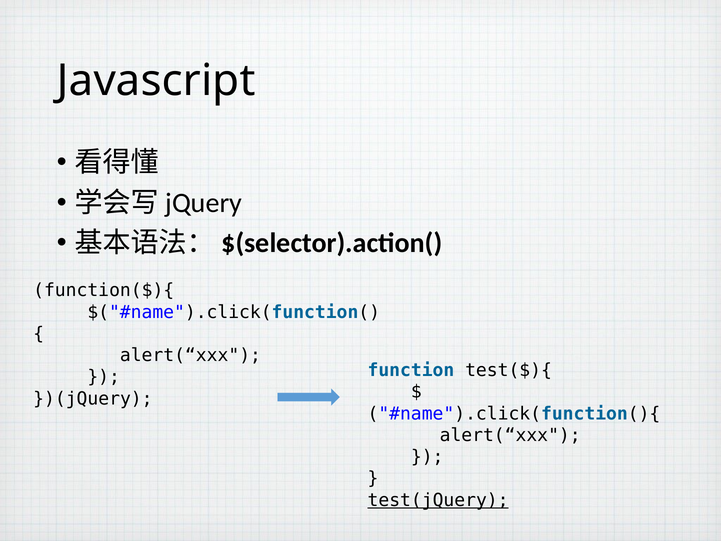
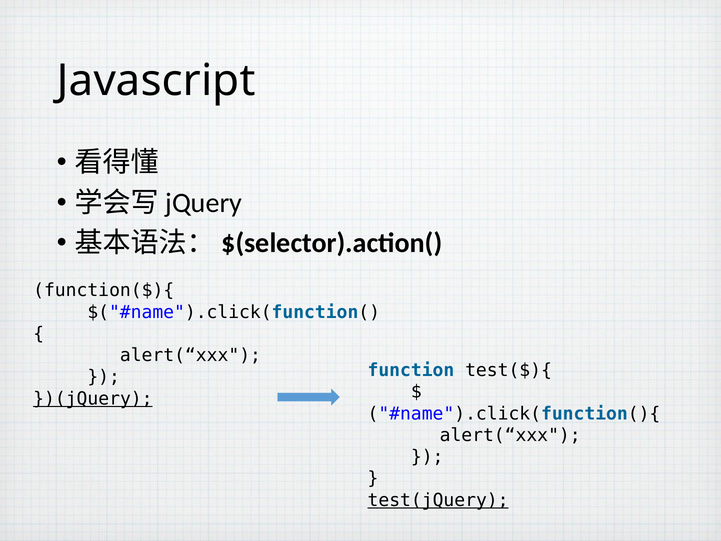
})(jQuery underline: none -> present (93, 398)
